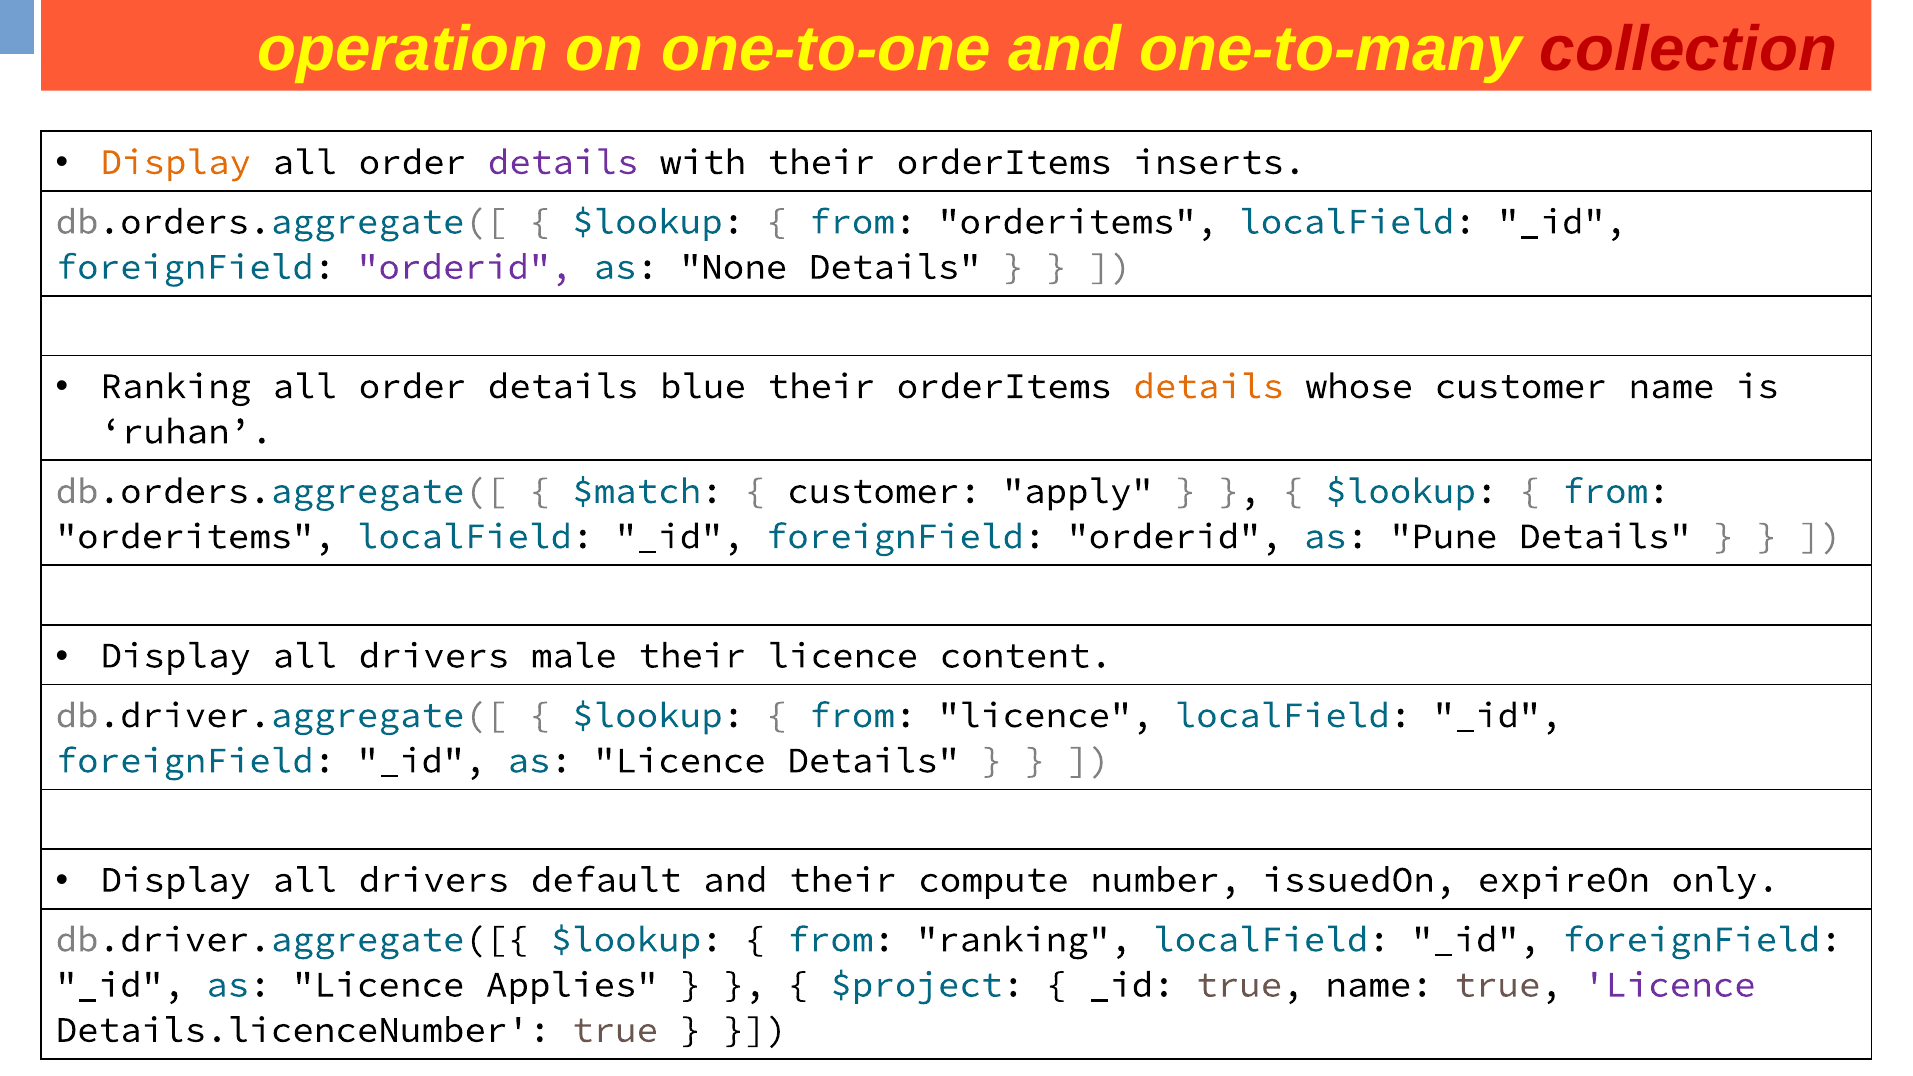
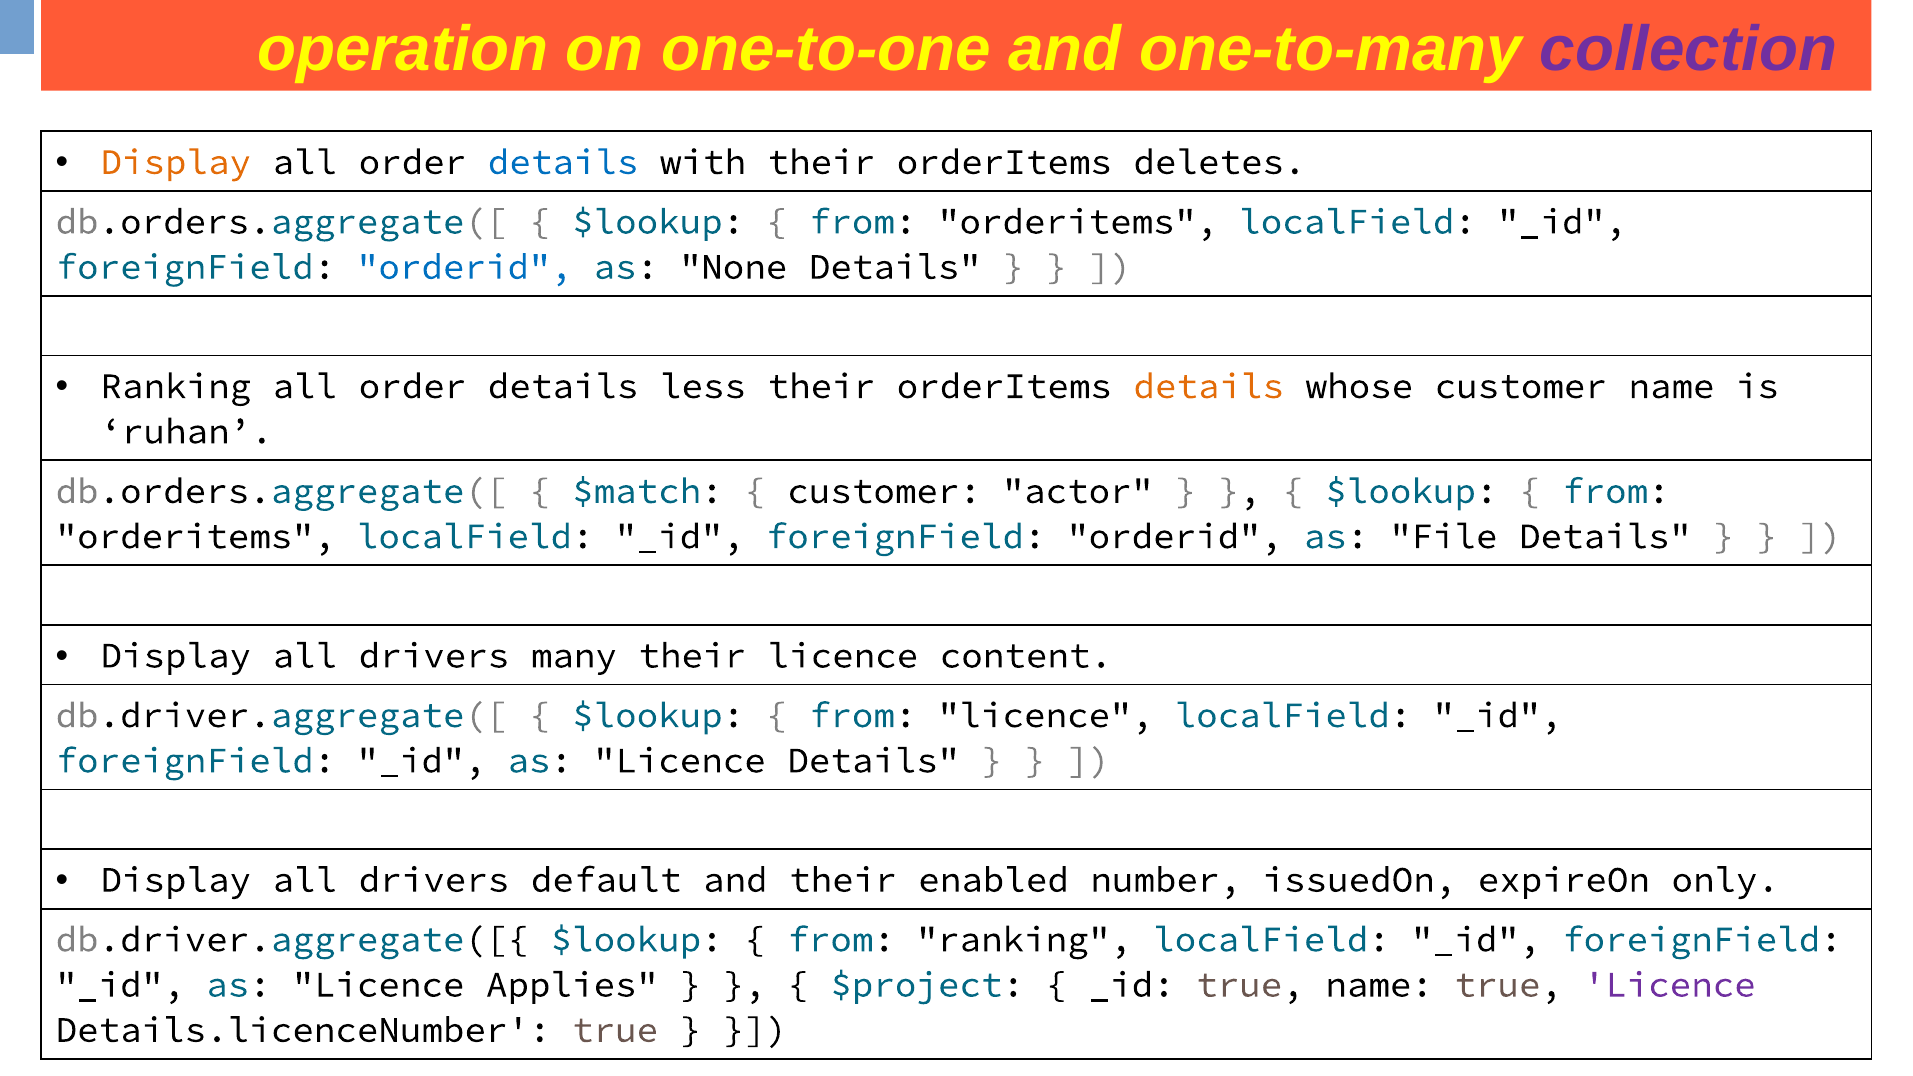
collection colour: red -> purple (1688, 50)
details colour: purple -> blue (563, 162)
inserts: inserts -> deletes (1220, 162)
orderid colour: purple -> blue (464, 267)
blue: blue -> less (703, 386)
apply: apply -> actor (1078, 491)
Pune: Pune -> File (1444, 536)
male: male -> many (574, 656)
compute: compute -> enabled (994, 880)
